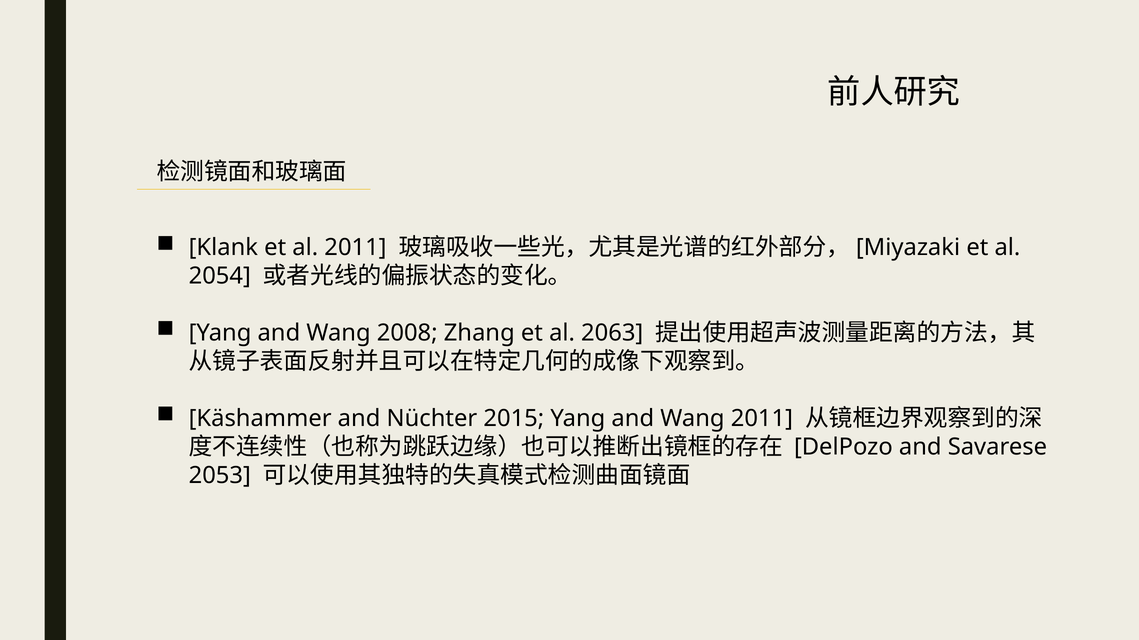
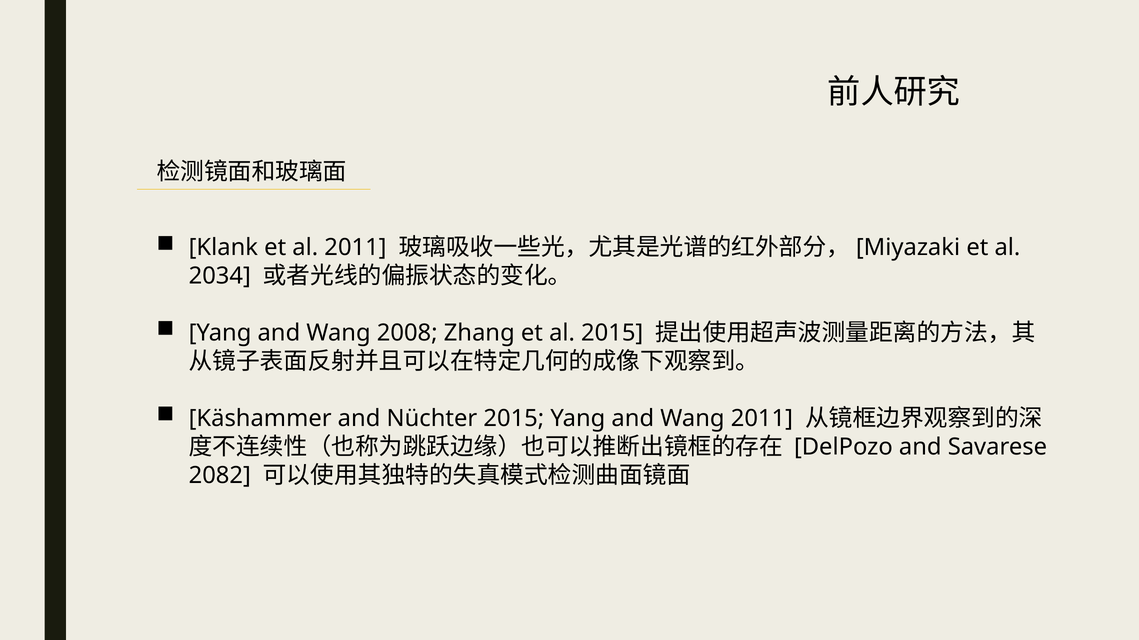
2054: 2054 -> 2034 (220, 276)
al 2063: 2063 -> 2015 (612, 333)
2053: 2053 -> 2082 (220, 476)
